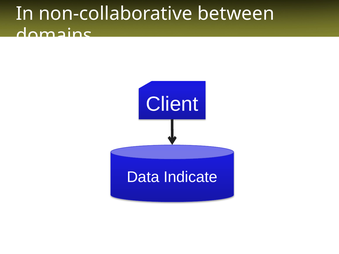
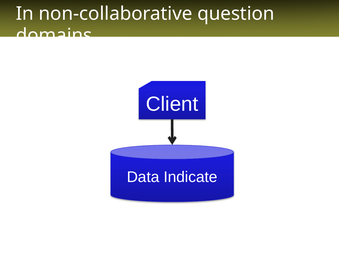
between: between -> question (236, 14)
